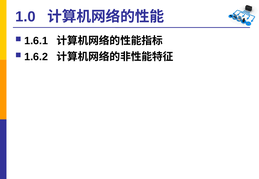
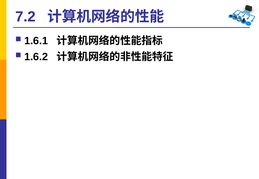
1.0: 1.0 -> 7.2 (25, 17)
